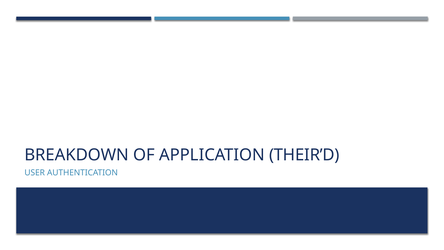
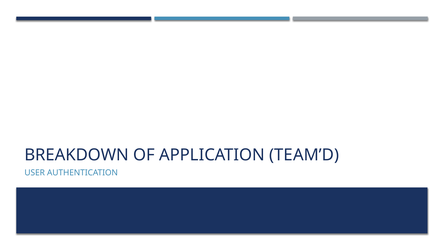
THEIR’D: THEIR’D -> TEAM’D (304, 155)
